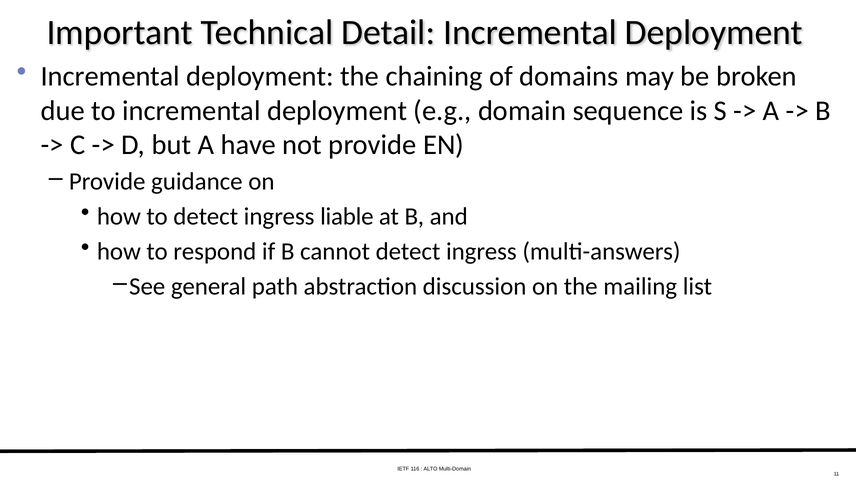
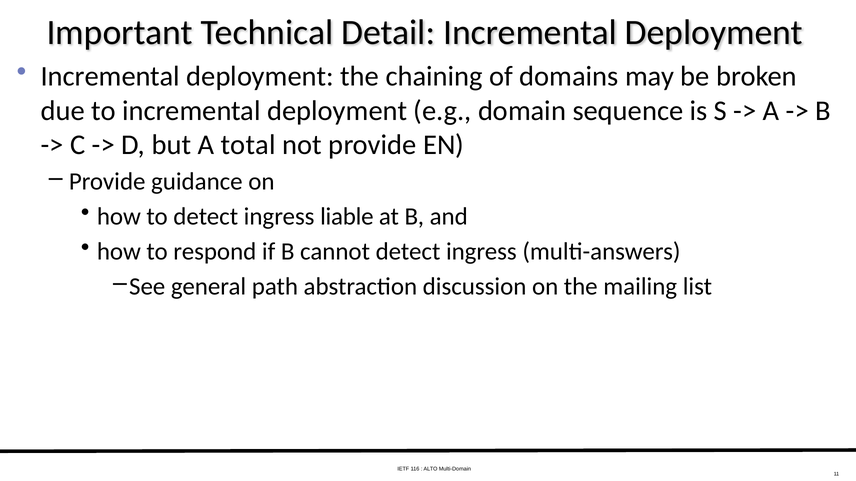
have: have -> total (248, 145)
